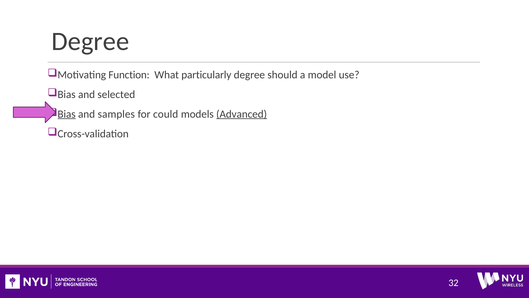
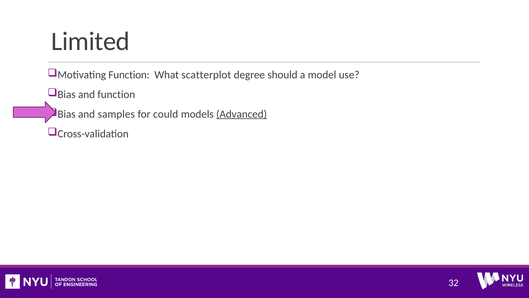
Degree: Degree -> Limited (91, 41)
particularly: particularly -> scatterplot (206, 75)
and selected: selected -> function (116, 94)
Bias underline: present -> none (67, 114)
